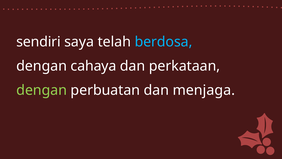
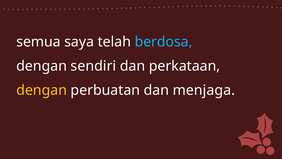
sendiri: sendiri -> semua (38, 42)
cahaya: cahaya -> sendiri (93, 66)
dengan colour: light green -> yellow (42, 90)
